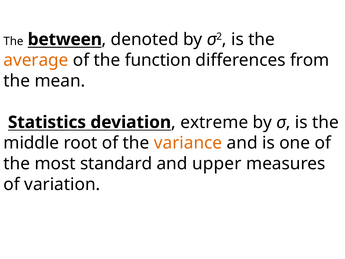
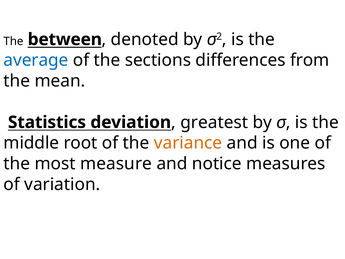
average colour: orange -> blue (36, 60)
function: function -> sections (158, 60)
extreme: extreme -> greatest (214, 122)
standard: standard -> measure (116, 164)
upper: upper -> notice (217, 164)
